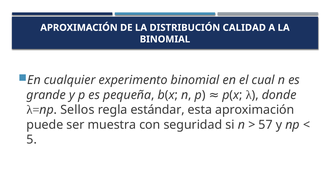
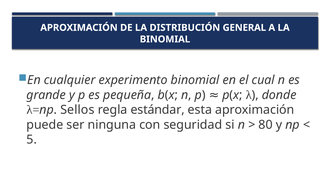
CALIDAD: CALIDAD -> GENERAL (244, 28)
muestra: muestra -> ninguna (112, 125)
57: 57 -> 80 (266, 125)
